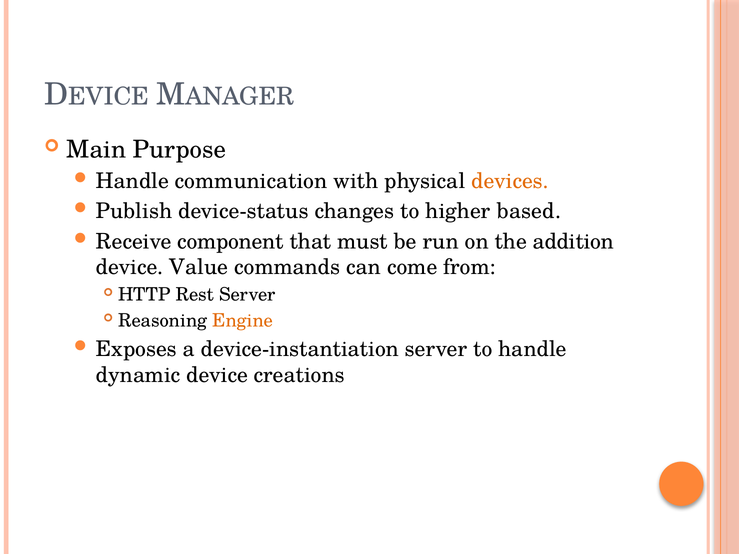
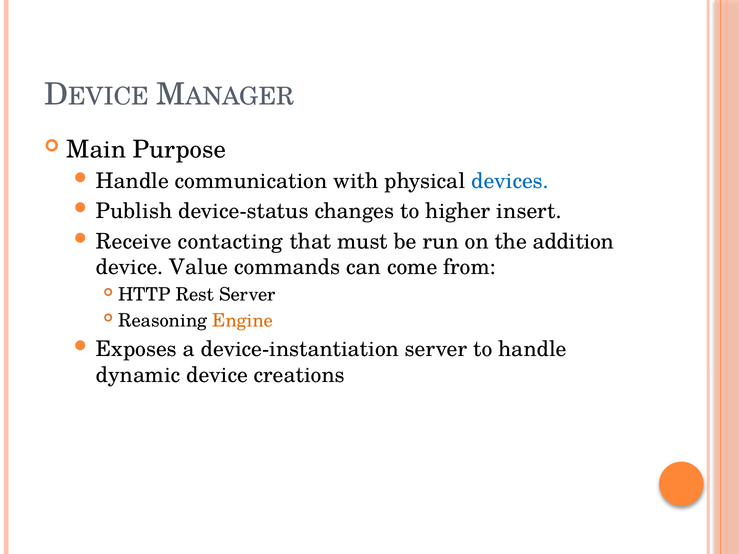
devices colour: orange -> blue (510, 181)
based: based -> insert (529, 211)
component: component -> contacting (230, 242)
